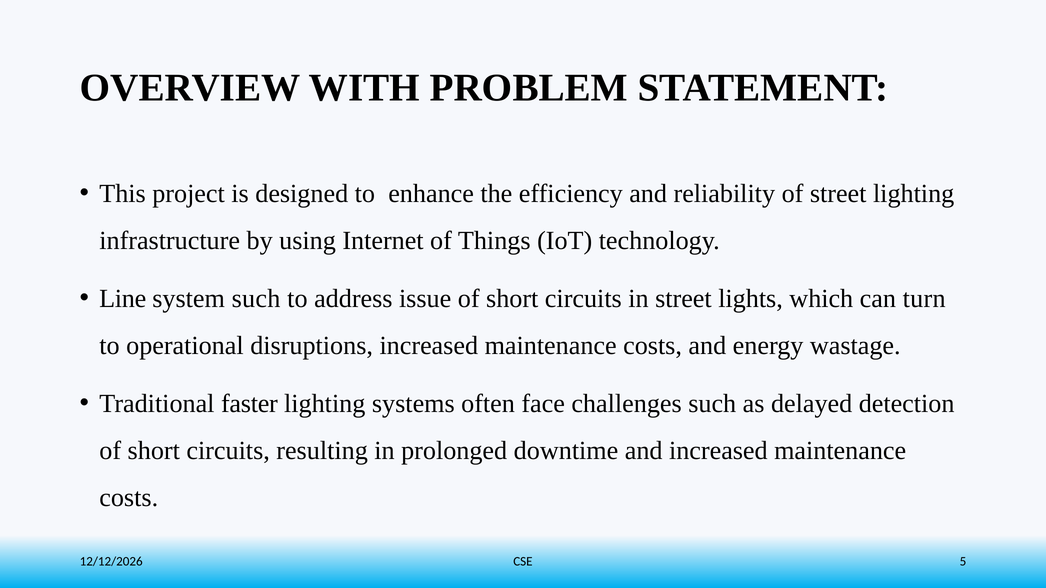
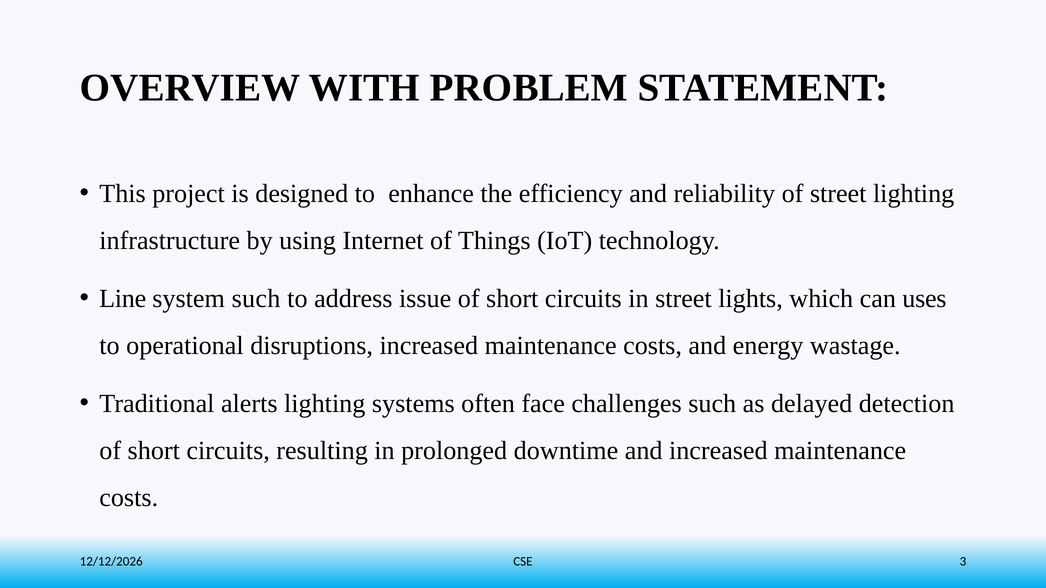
turn: turn -> uses (924, 299)
faster: faster -> alerts (249, 404)
5: 5 -> 3 (963, 562)
